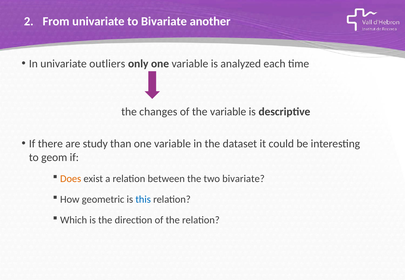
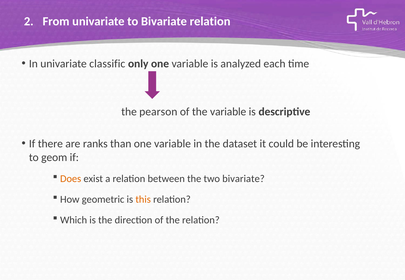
Bivariate another: another -> relation (210, 21)
outliers: outliers -> classific (107, 64)
changes: changes -> pearson (158, 112)
study: study -> ranks (95, 144)
this colour: blue -> orange (143, 200)
